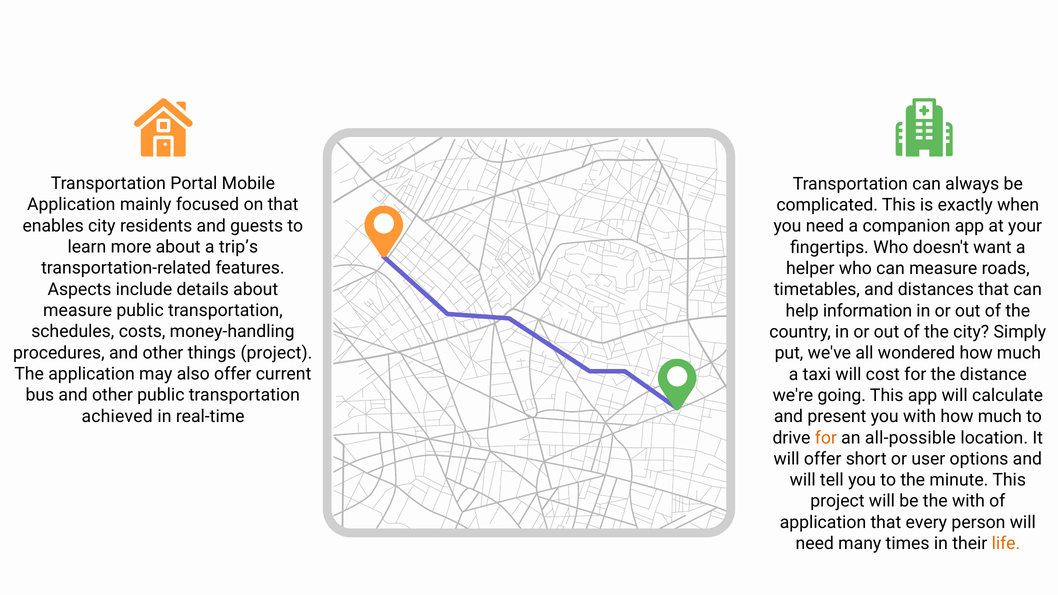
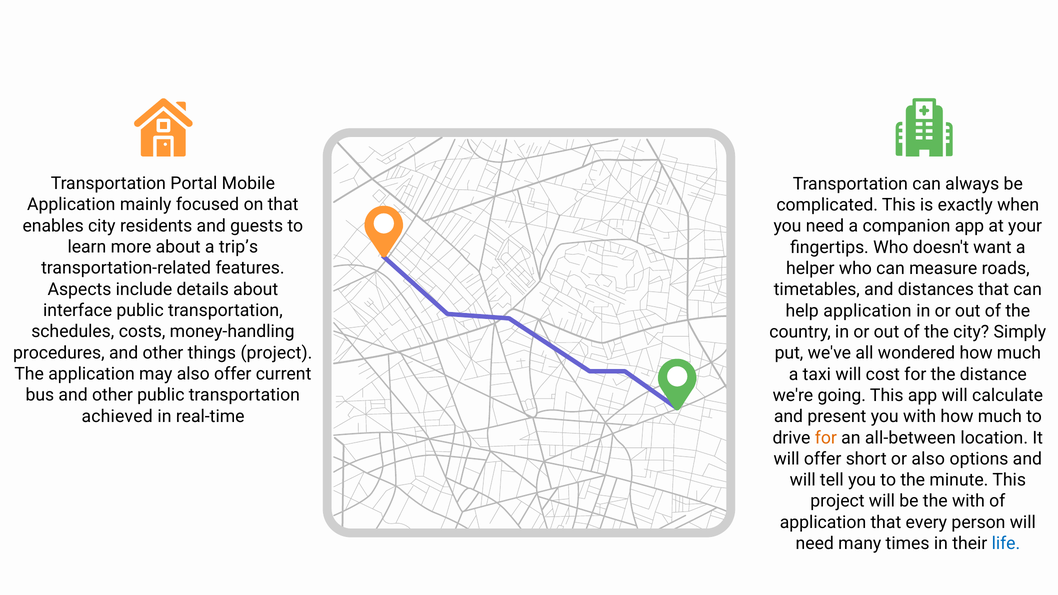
measure: measure -> interface (78, 311)
help information: information -> application (867, 311)
all-possible: all-possible -> all-between (910, 438)
or user: user -> also (928, 459)
life colour: orange -> blue (1006, 544)
